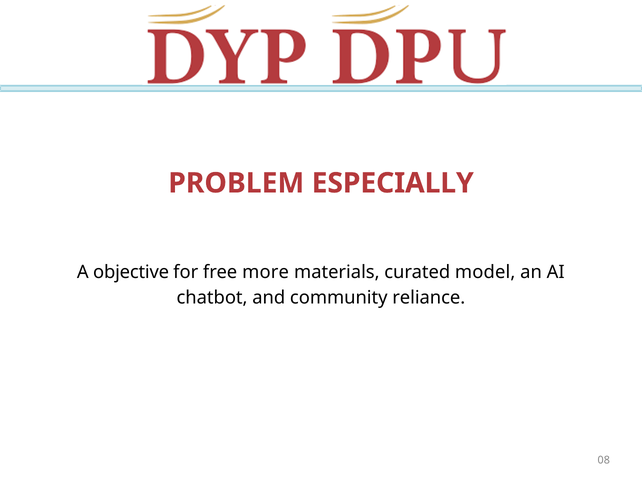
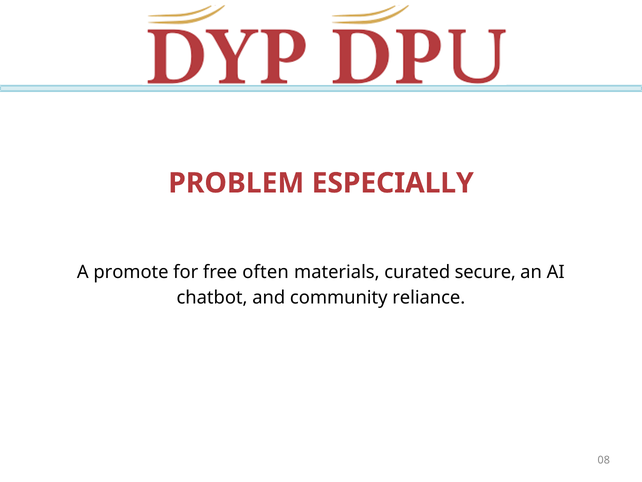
objective: objective -> promote (131, 272)
more: more -> often (266, 272)
model: model -> secure (485, 272)
